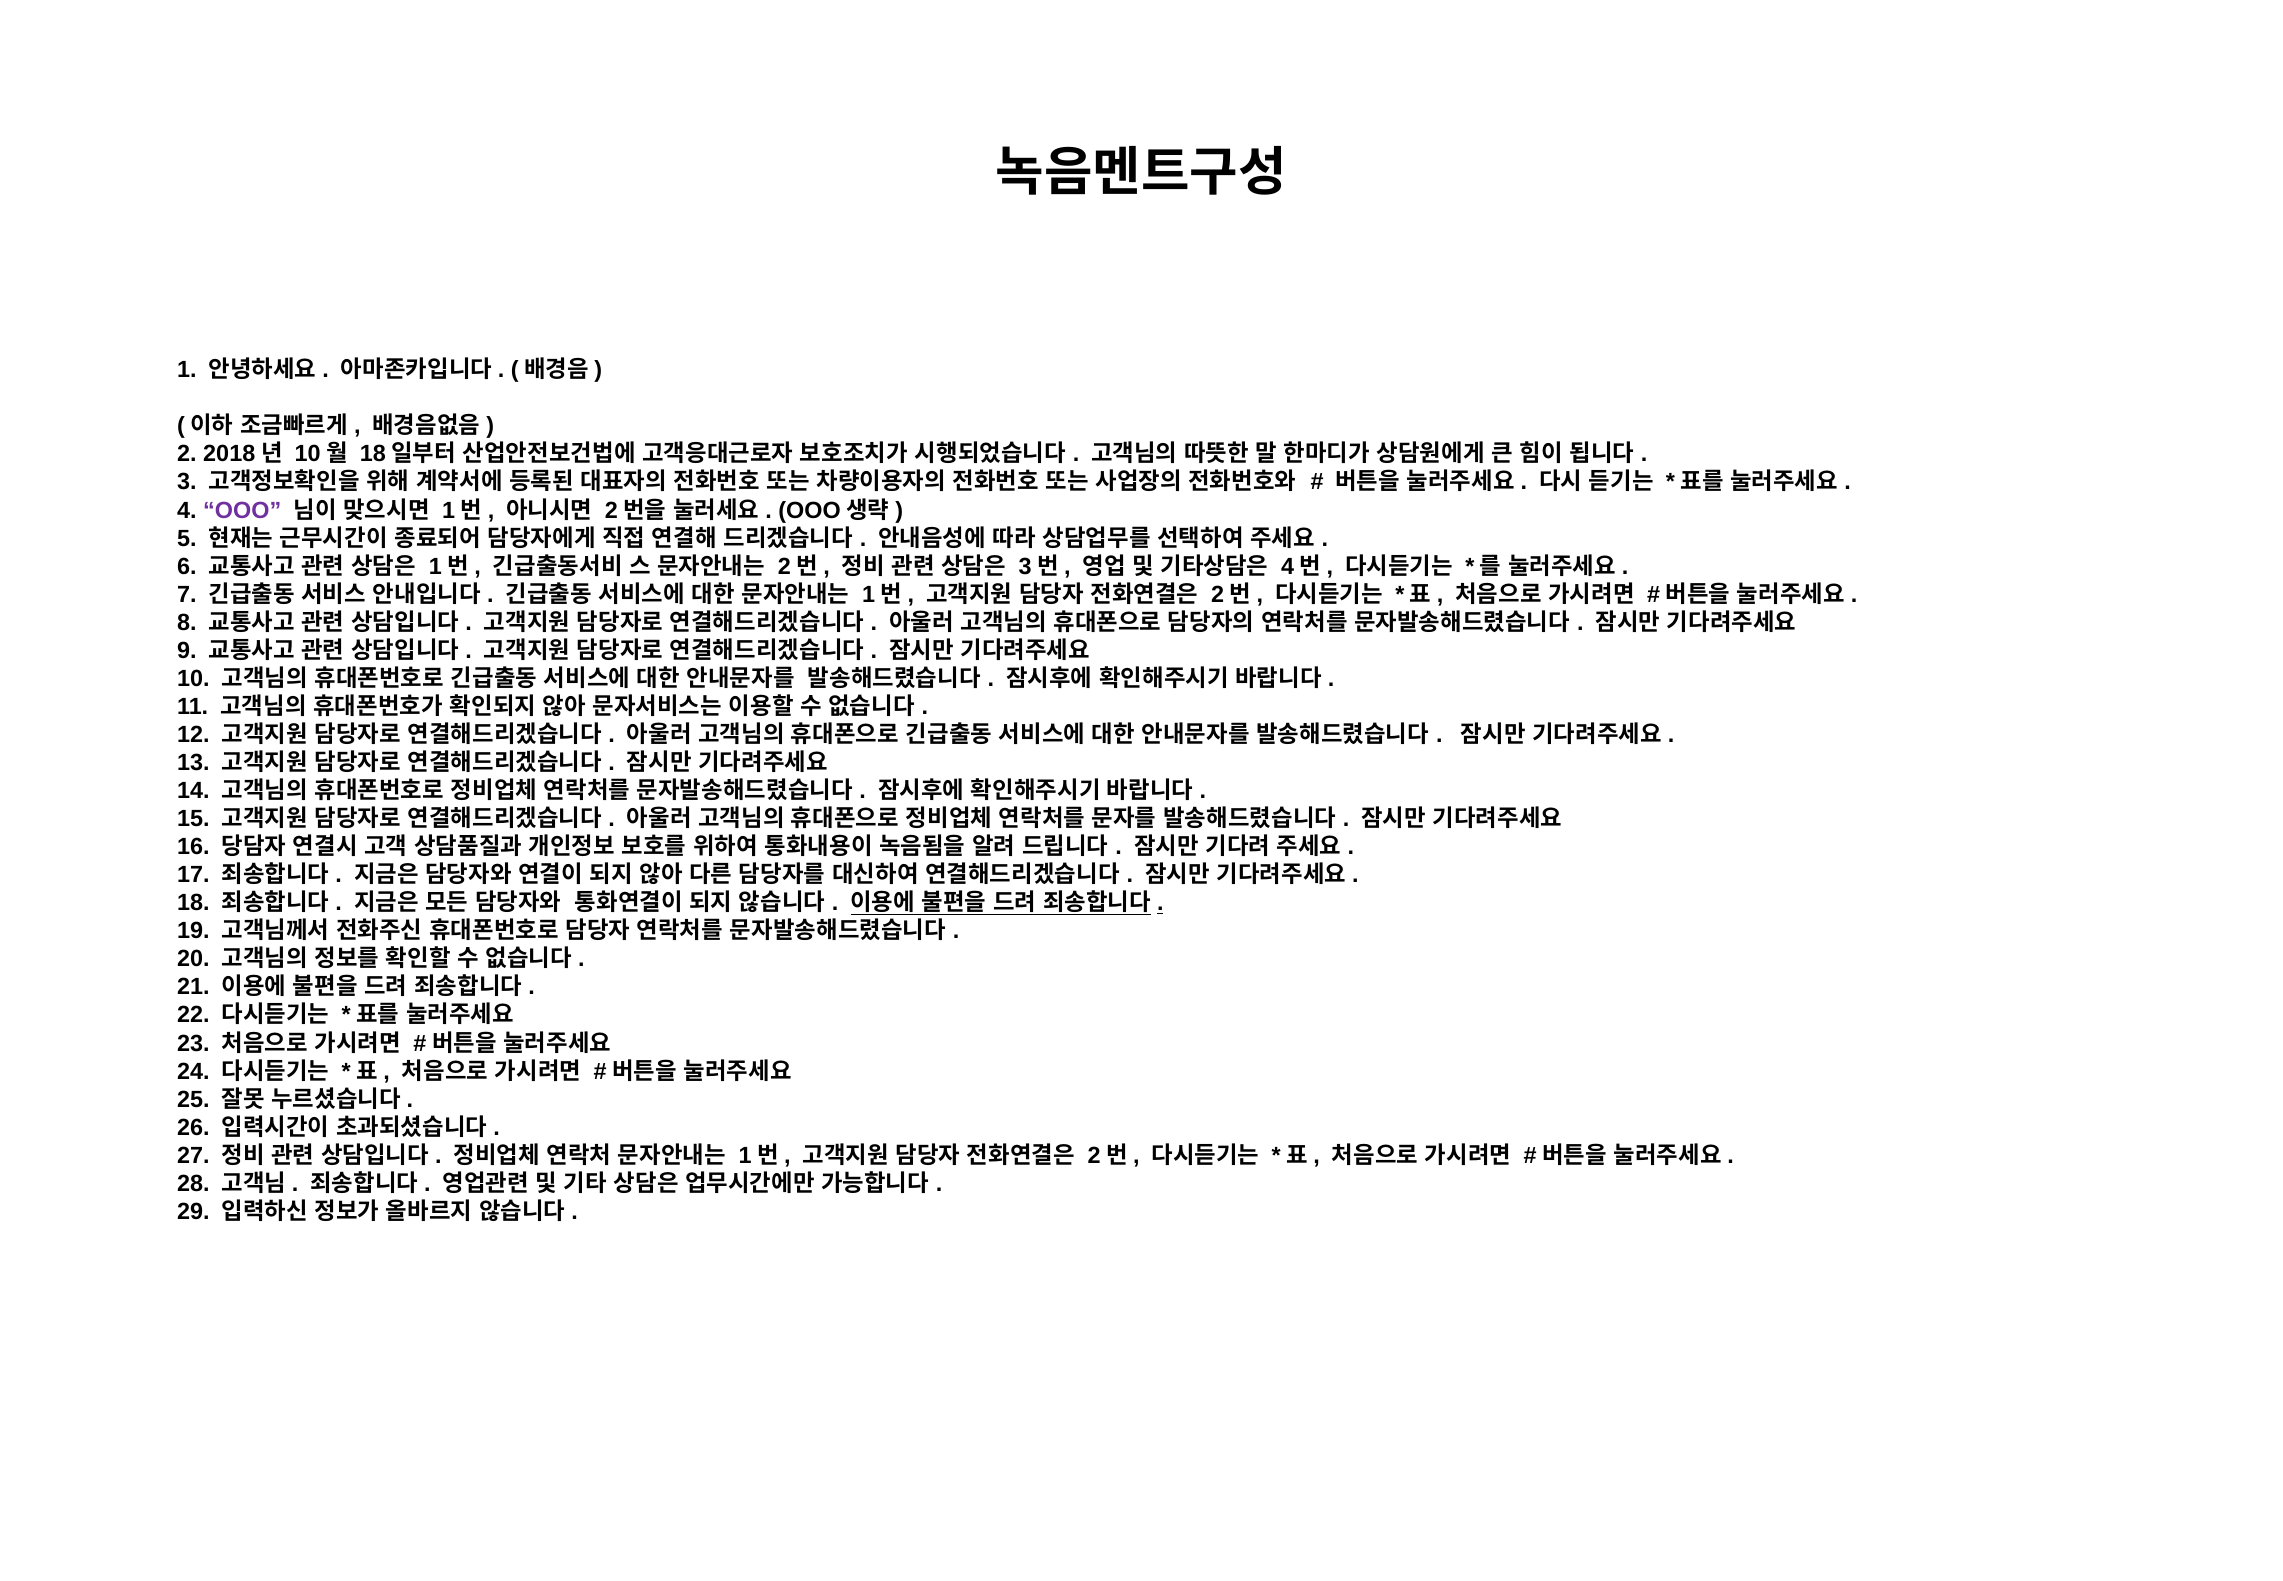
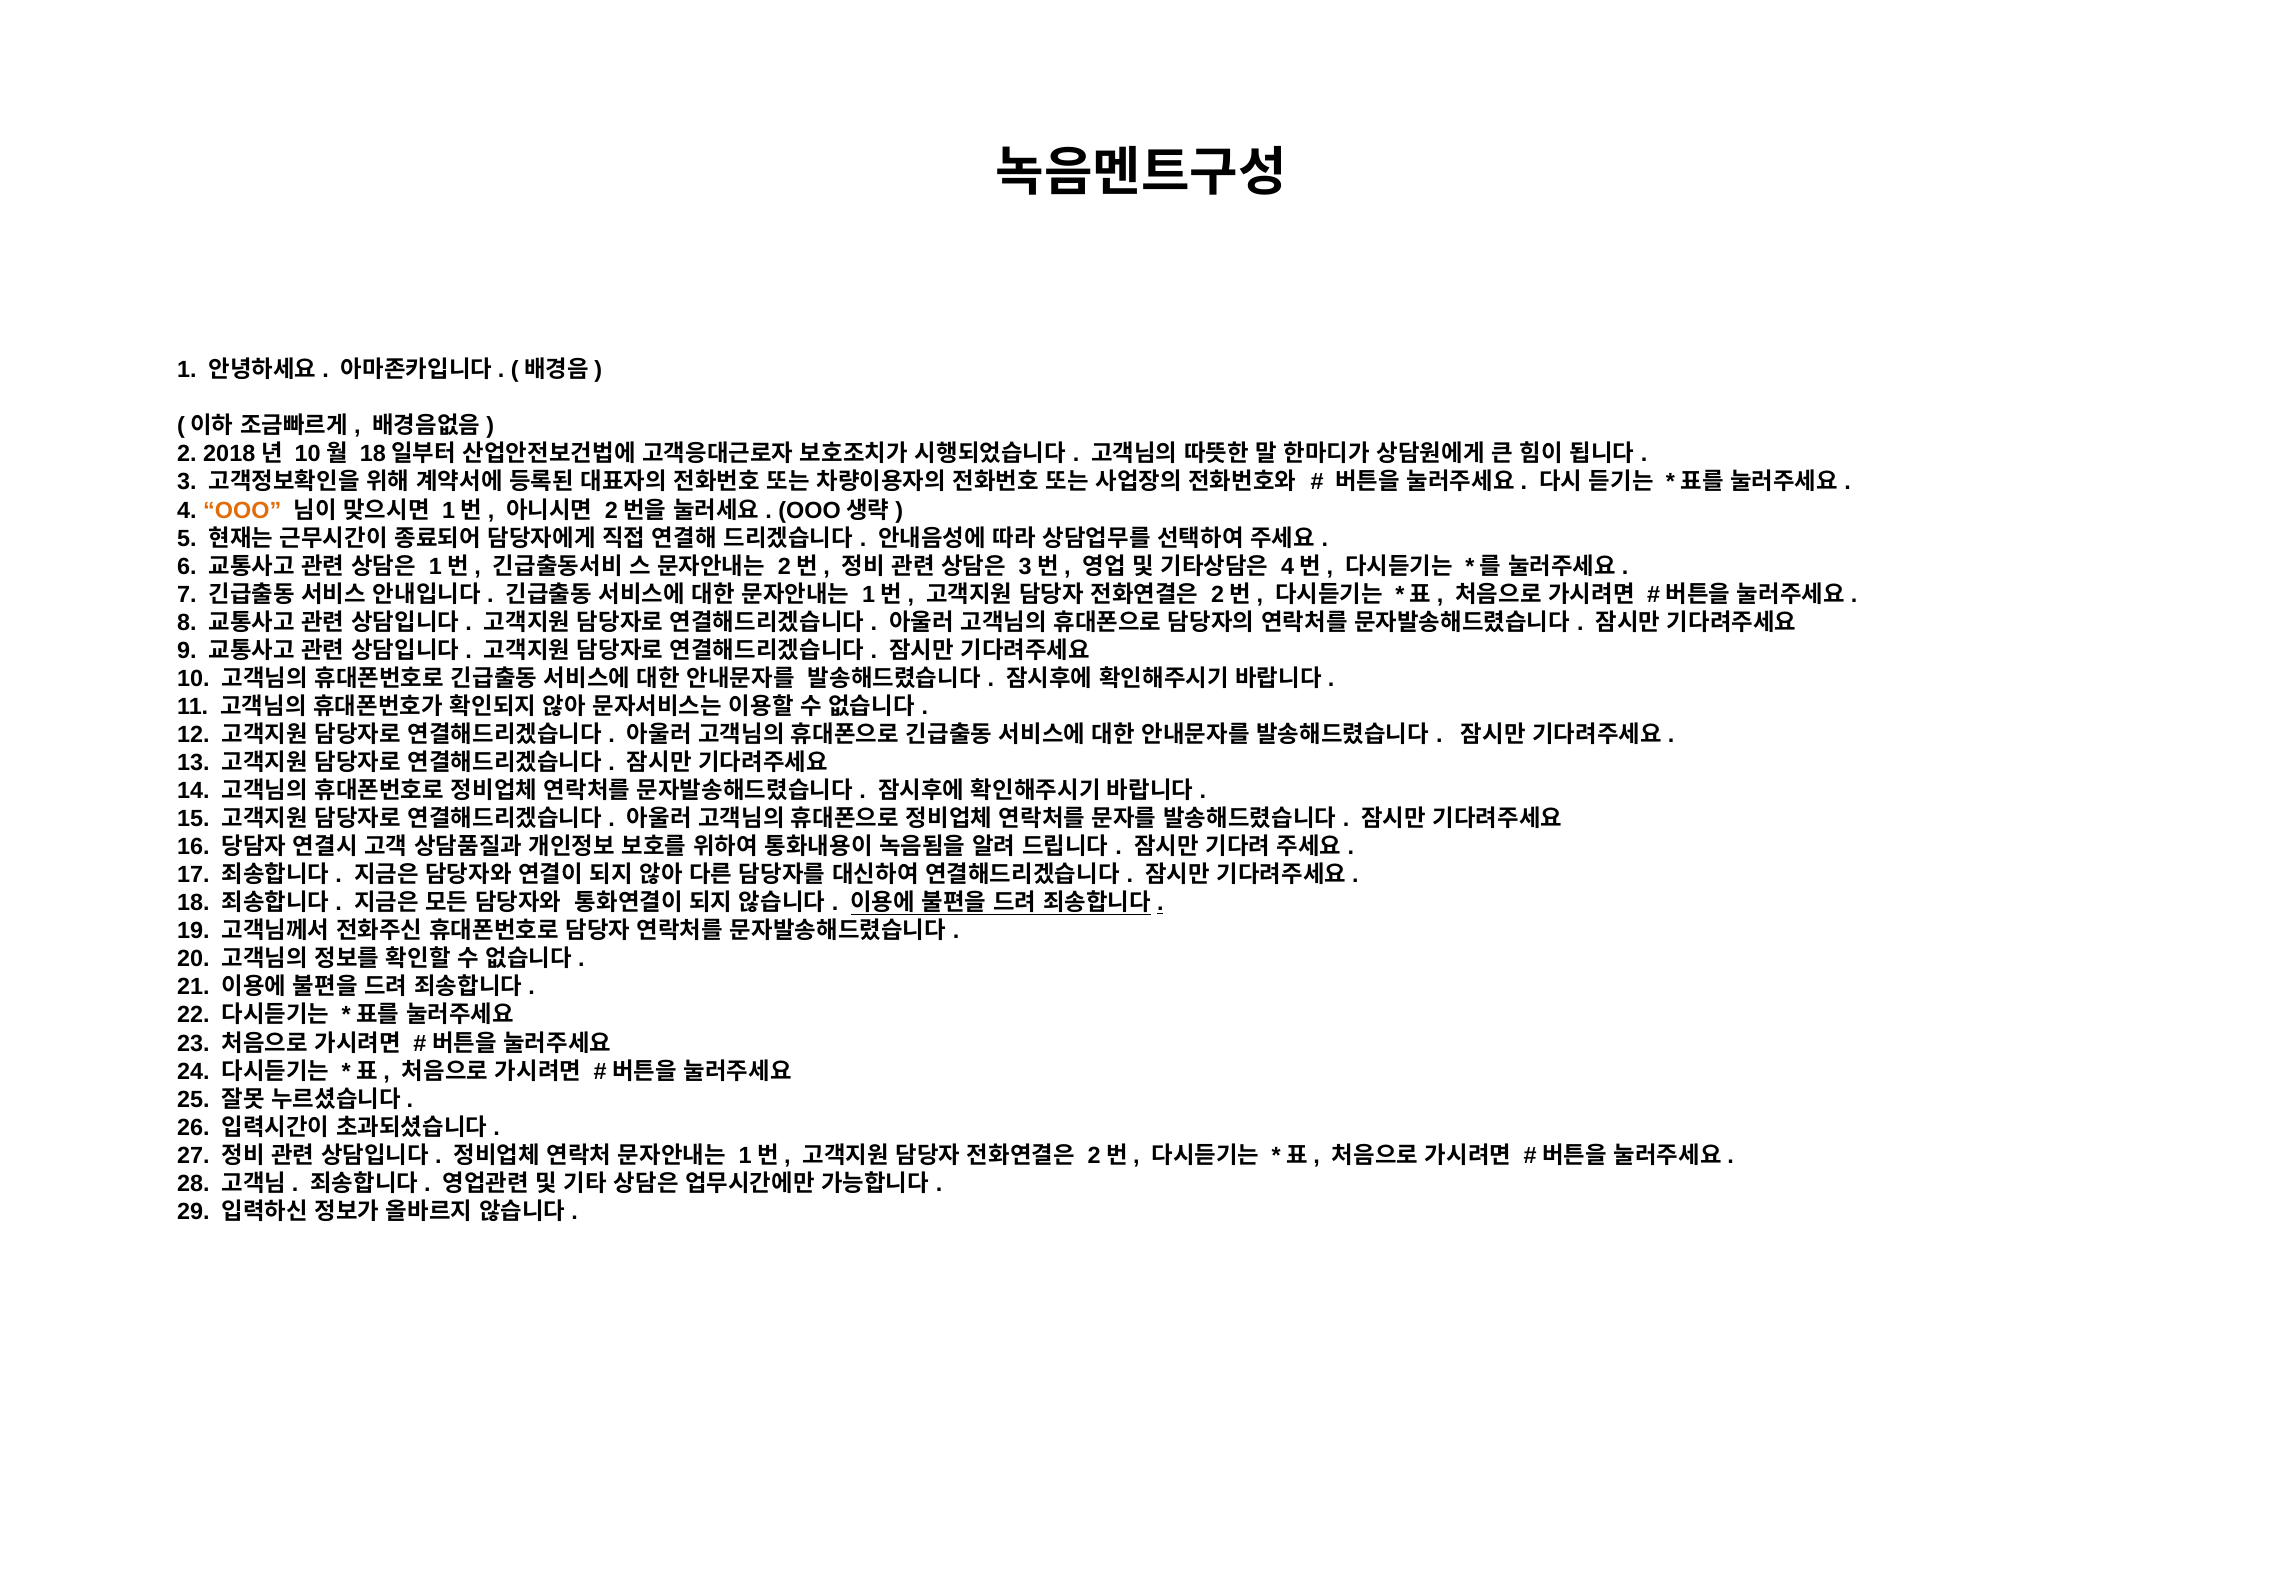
OOO colour: purple -> orange (242, 510)
